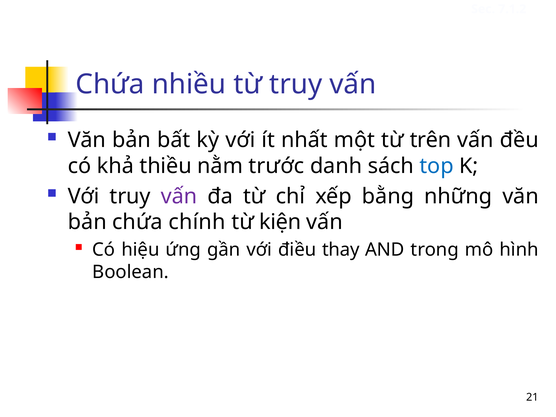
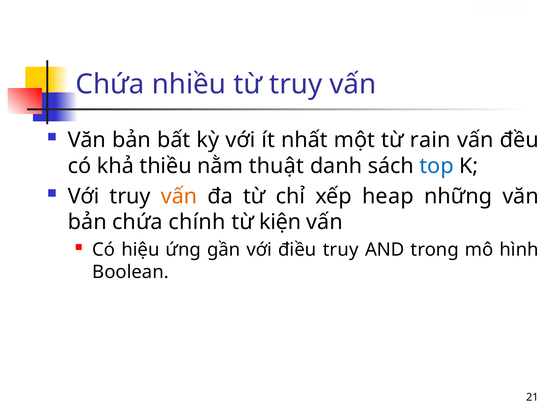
trên: trên -> rain (430, 140)
trước: trước -> thuật (276, 166)
vấn colour: purple -> orange (179, 196)
bằng: bằng -> heap (388, 196)
điều thay: thay -> truy (341, 250)
